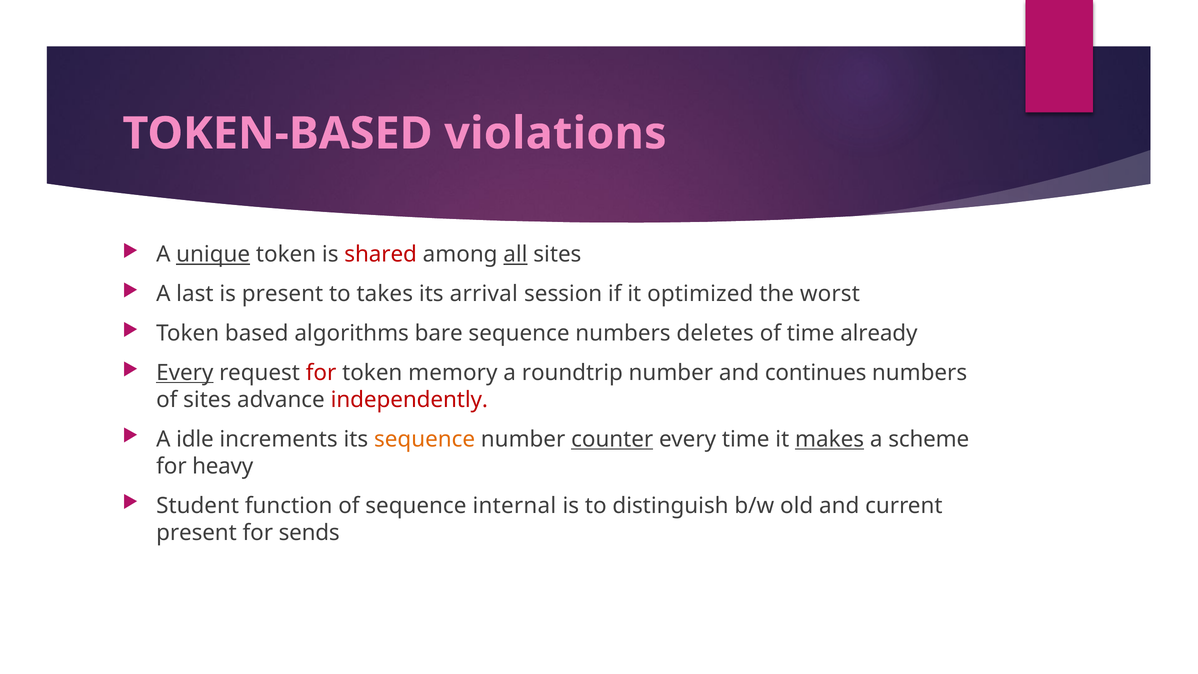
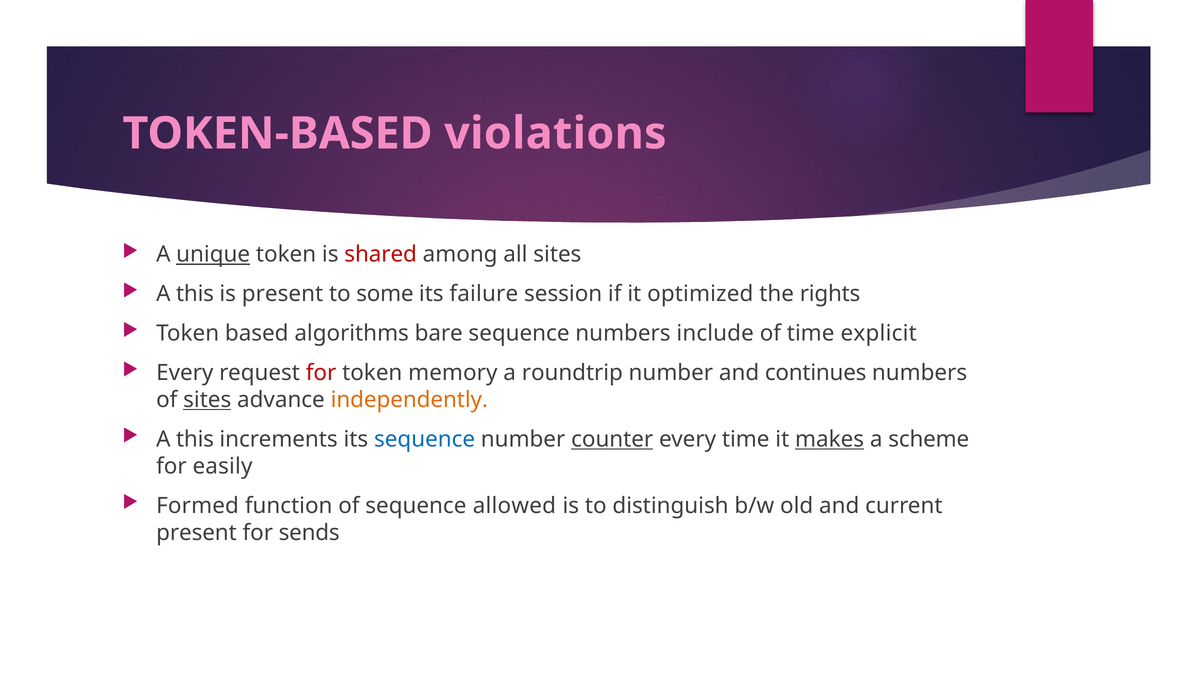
all underline: present -> none (515, 254)
last: last -> this (195, 294)
takes: takes -> some (385, 294)
arrival: arrival -> failure (484, 294)
worst: worst -> rights (830, 294)
deletes: deletes -> include (715, 333)
already: already -> explicit (879, 333)
Every underline: present -> none (185, 373)
sites underline: none -> present (207, 400)
independently colour: red -> orange (409, 400)
idle: idle -> this (195, 439)
sequence colour: orange -> blue (425, 439)
heavy: heavy -> easily (222, 466)
Student: Student -> Formed (198, 506)
internal: internal -> allowed (514, 506)
